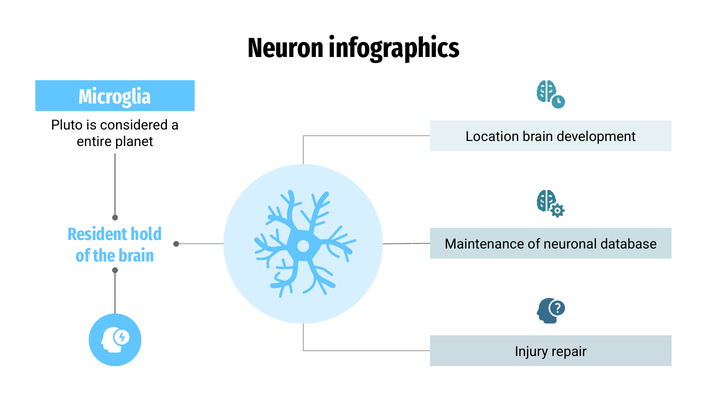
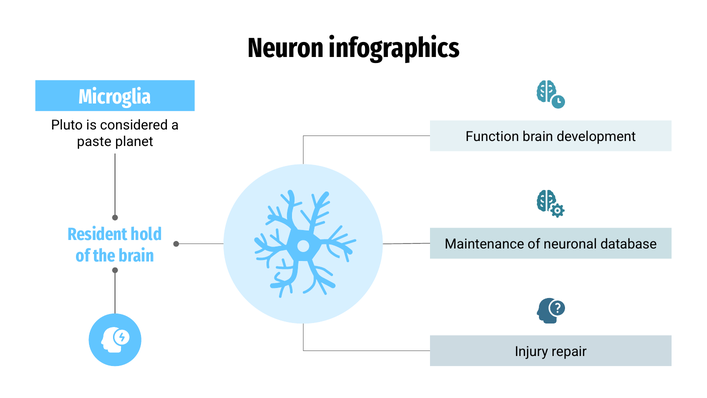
Location: Location -> Function (492, 137)
entire: entire -> paste (94, 142)
